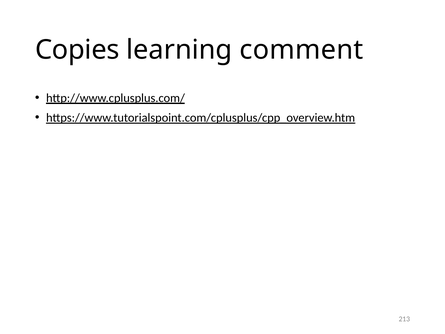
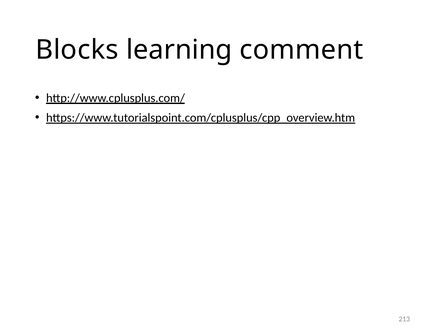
Copies: Copies -> Blocks (77, 50)
